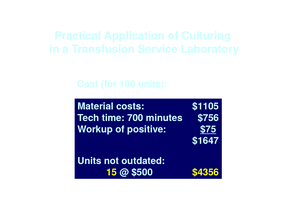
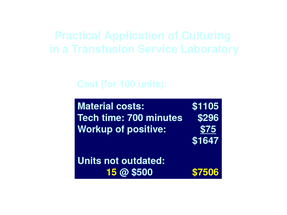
$756: $756 -> $296 (208, 118)
$4356: $4356 -> $7506 (206, 173)
